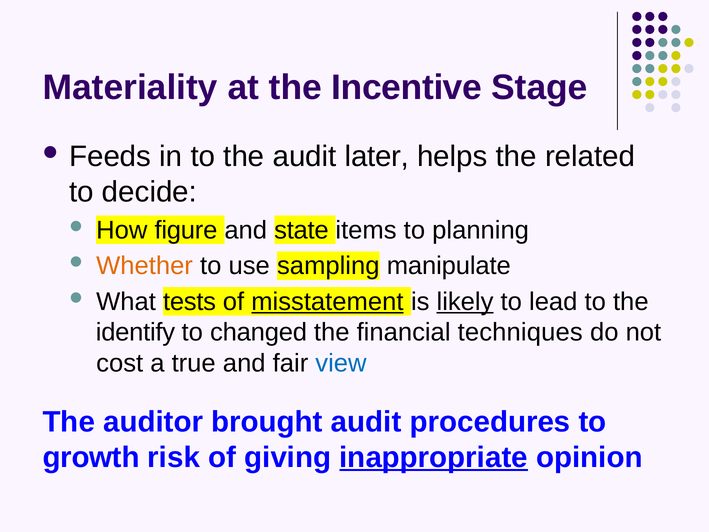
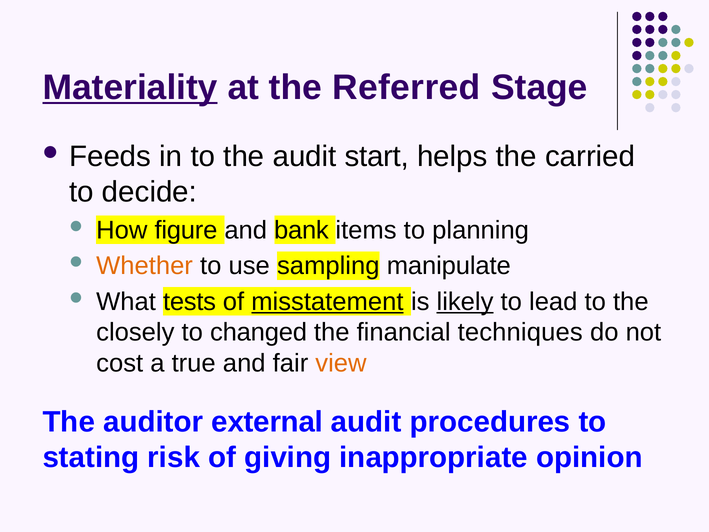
Materiality underline: none -> present (130, 88)
Incentive: Incentive -> Referred (406, 88)
later: later -> start (377, 157)
related: related -> carried (590, 157)
state: state -> bank (301, 230)
identify: identify -> closely (135, 332)
view colour: blue -> orange (341, 363)
brought: brought -> external (267, 422)
growth: growth -> stating (91, 457)
inappropriate underline: present -> none (434, 457)
